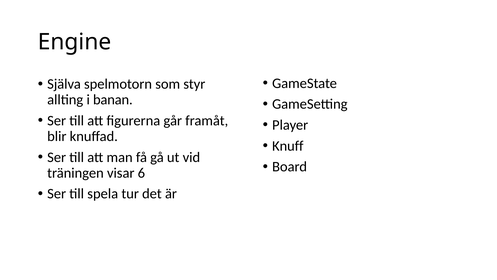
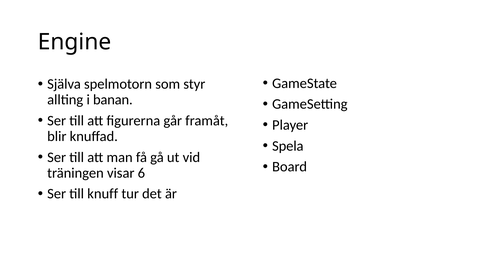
Knuff: Knuff -> Spela (288, 146)
spela: spela -> knuff (103, 194)
